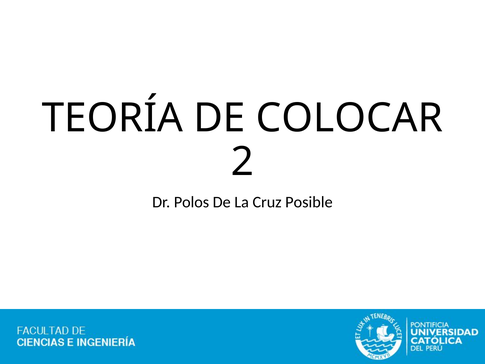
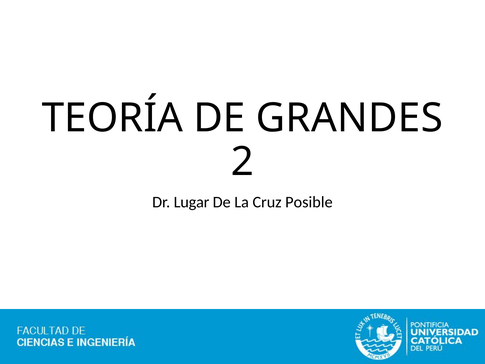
COLOCAR: COLOCAR -> GRANDES (349, 118)
Polos: Polos -> Lugar (192, 202)
